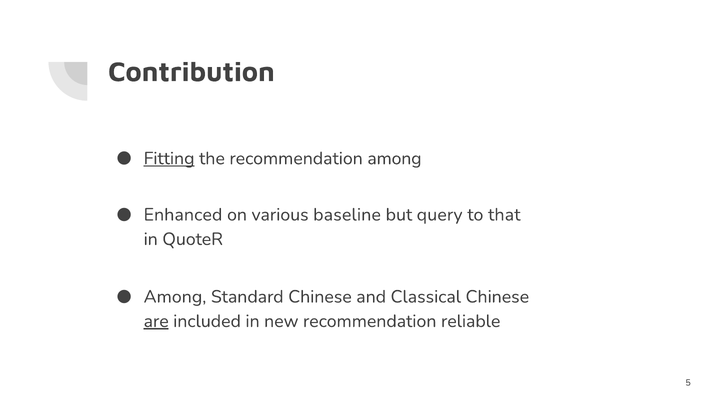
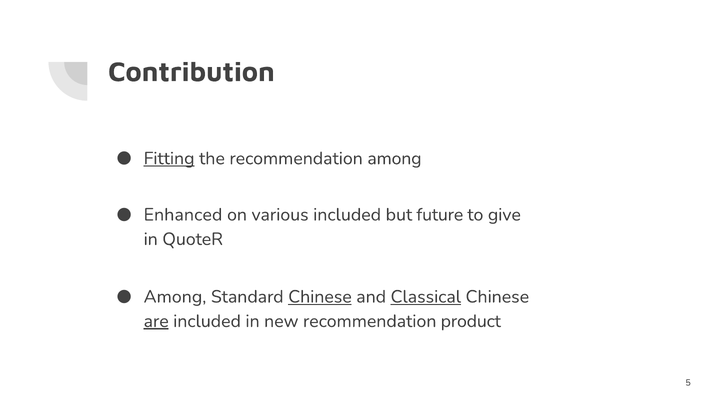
various baseline: baseline -> included (347, 215)
query: query -> future (440, 215)
that: that -> give (504, 215)
Chinese underline: none -> present (320, 297)
Classical underline: none -> present (426, 297)
reliable: reliable -> product (471, 321)
